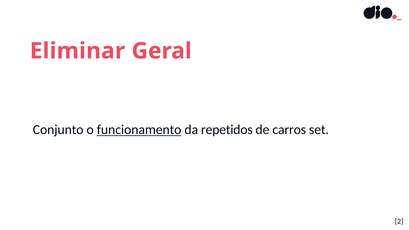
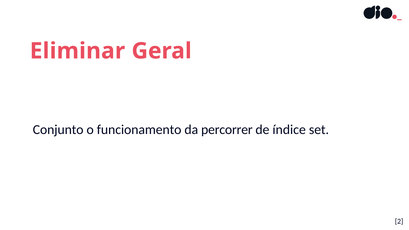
funcionamento underline: present -> none (139, 130)
repetidos: repetidos -> percorrer (227, 130)
carros: carros -> índice (289, 130)
